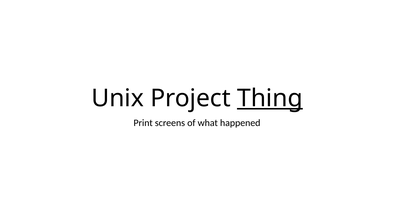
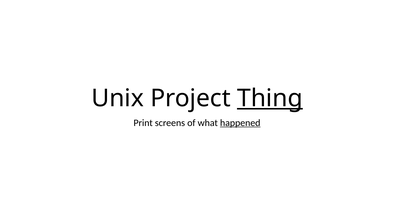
happened underline: none -> present (240, 123)
